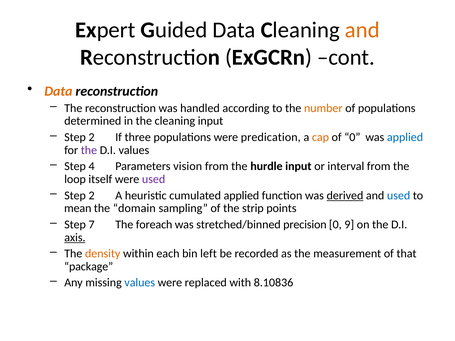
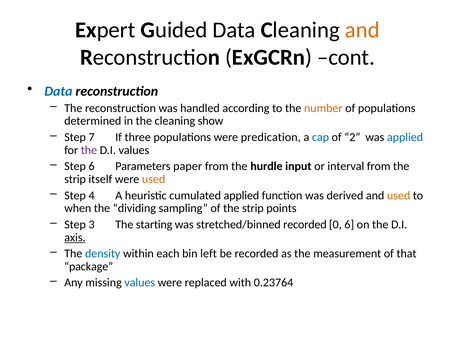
Data colour: orange -> blue (58, 91)
cleaning input: input -> show (211, 121)
2: 2 -> 7 (92, 137)
cap colour: orange -> blue (320, 137)
of 0: 0 -> 2 (352, 137)
Step 4: 4 -> 6 (92, 166)
vision: vision -> paper (188, 166)
loop: loop -> strip (75, 179)
used colour: purple -> orange (154, 179)
2: 2 -> 4 (92, 196)
derived underline: present -> none (345, 196)
used colour: blue -> orange (399, 196)
mean: mean -> when (78, 208)
domain: domain -> dividing (134, 208)
7: 7 -> 3 (92, 225)
foreach: foreach -> starting (154, 225)
stretched/binned precision: precision -> recorded (305, 225)
0 9: 9 -> 6 (349, 225)
density colour: orange -> blue (103, 254)
8.10836: 8.10836 -> 0.23764 (274, 283)
